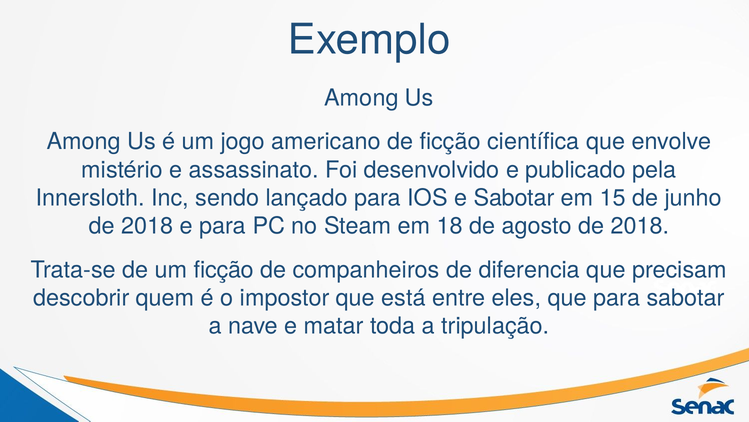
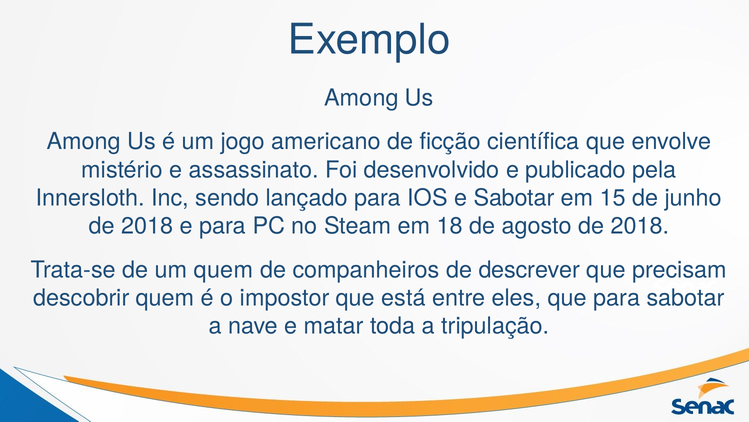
um ficção: ficção -> quem (224, 269)
diferencia: diferencia -> descrever (529, 269)
